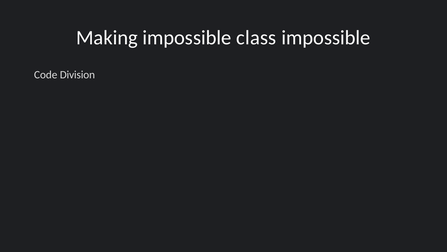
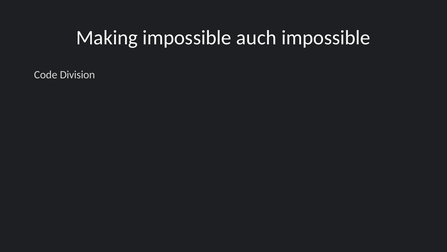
class: class -> auch (256, 38)
